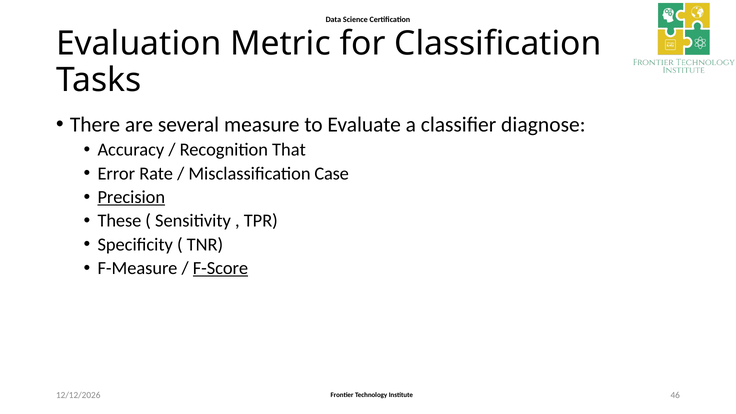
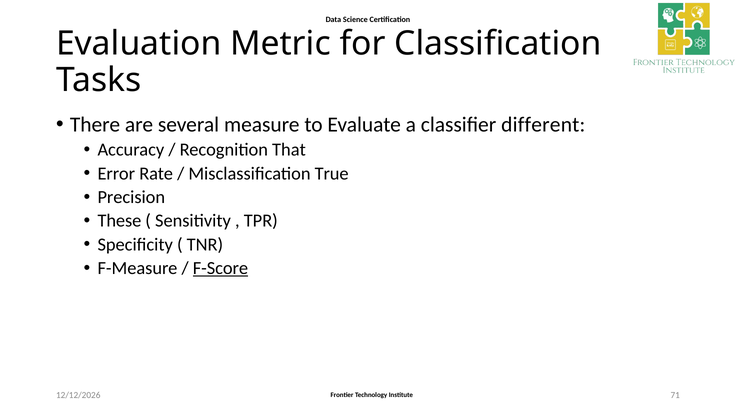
diagnose: diagnose -> different (543, 124)
Case: Case -> True (332, 173)
Precision underline: present -> none (131, 197)
46: 46 -> 71 (675, 395)
